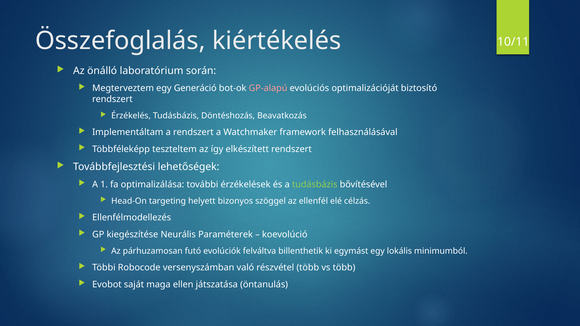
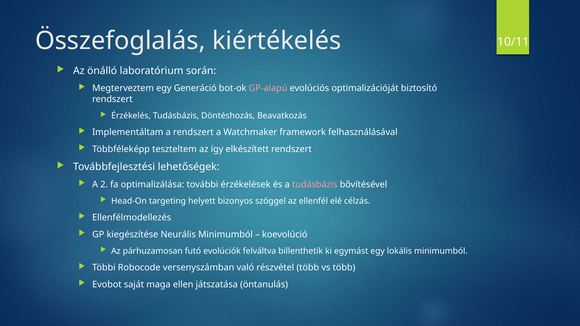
1: 1 -> 2 (104, 185)
tudásbázis colour: light green -> pink (315, 185)
Neurális Paraméterek: Paraméterek -> Minimumból (225, 235)
